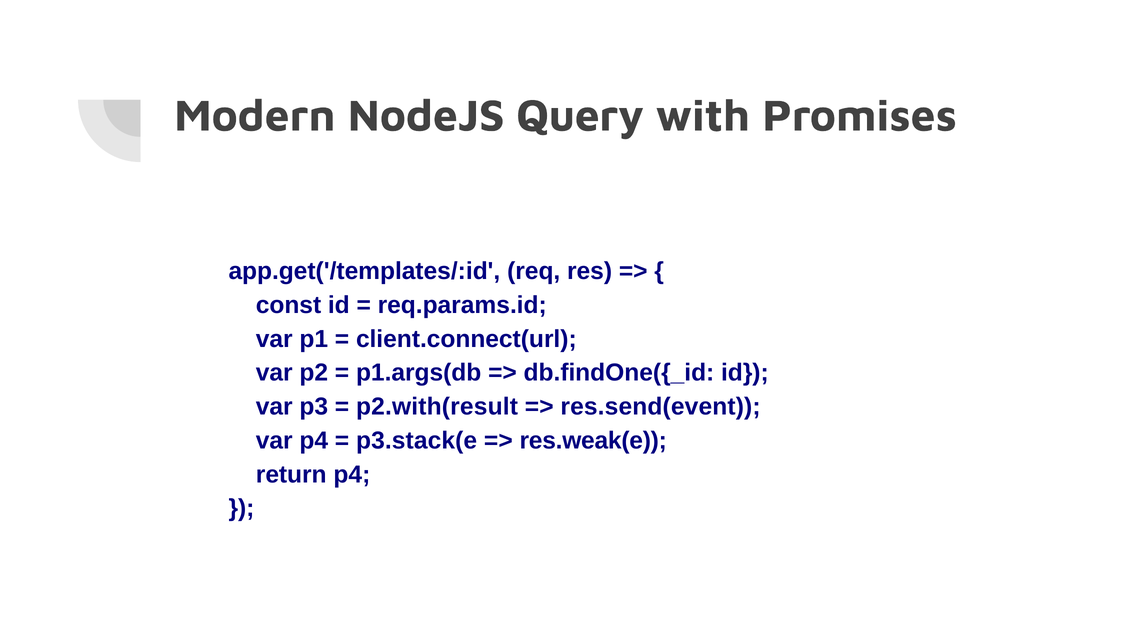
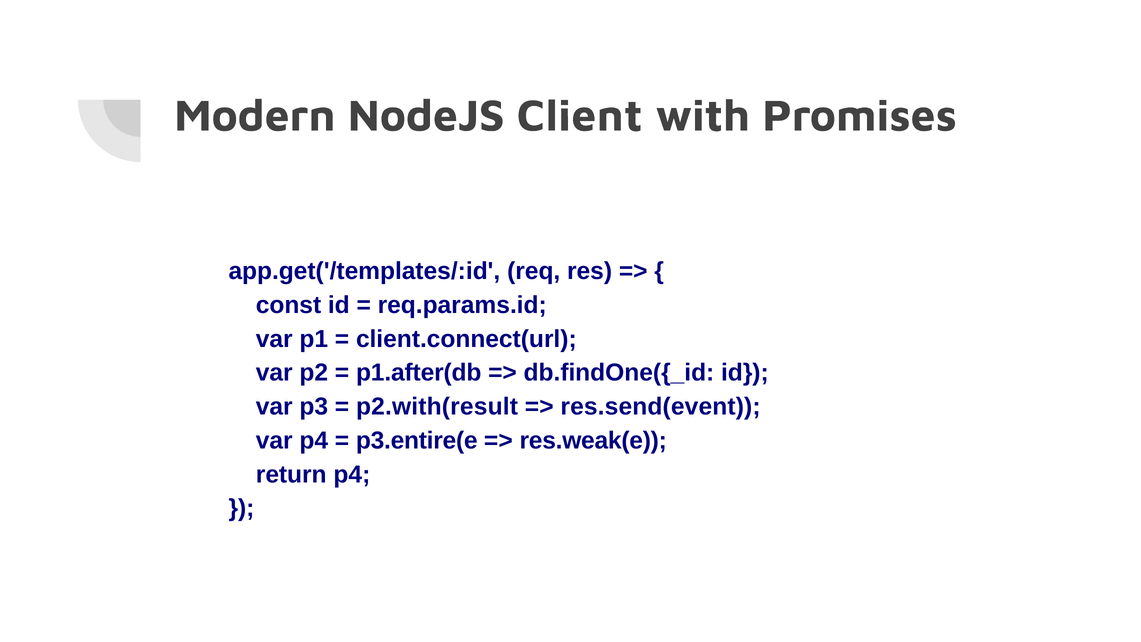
Query: Query -> Client (580, 116)
p1.args(db: p1.args(db -> p1.after(db (419, 373)
p3.stack(e: p3.stack(e -> p3.entire(e (417, 440)
